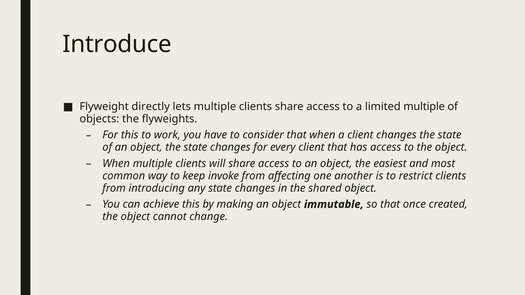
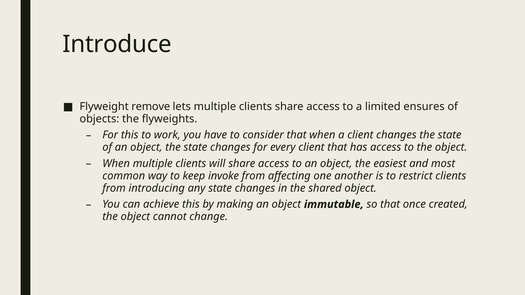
directly: directly -> remove (151, 107)
limited multiple: multiple -> ensures (424, 107)
